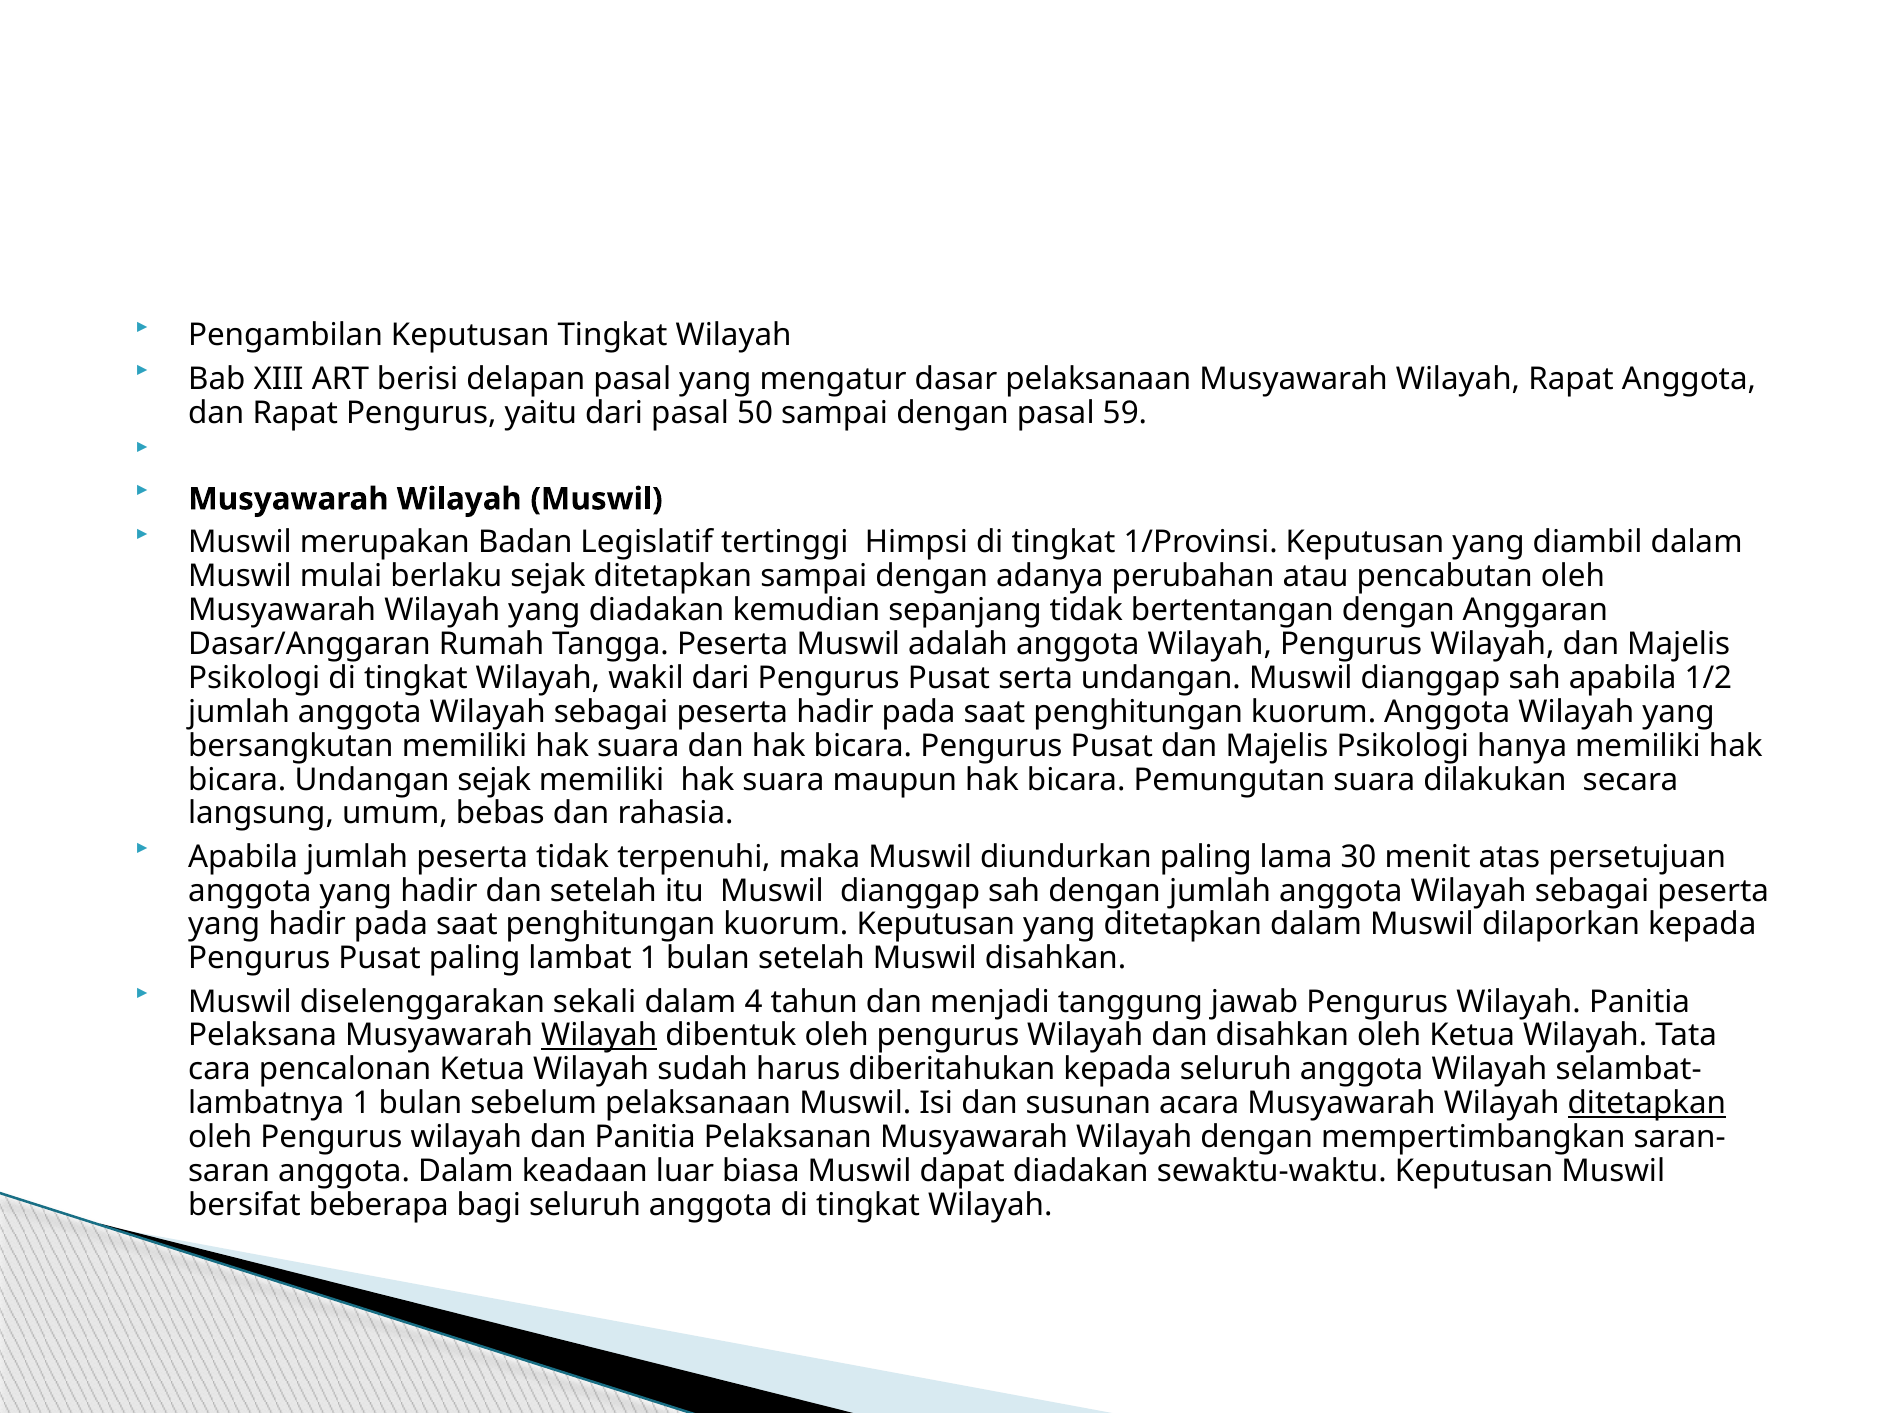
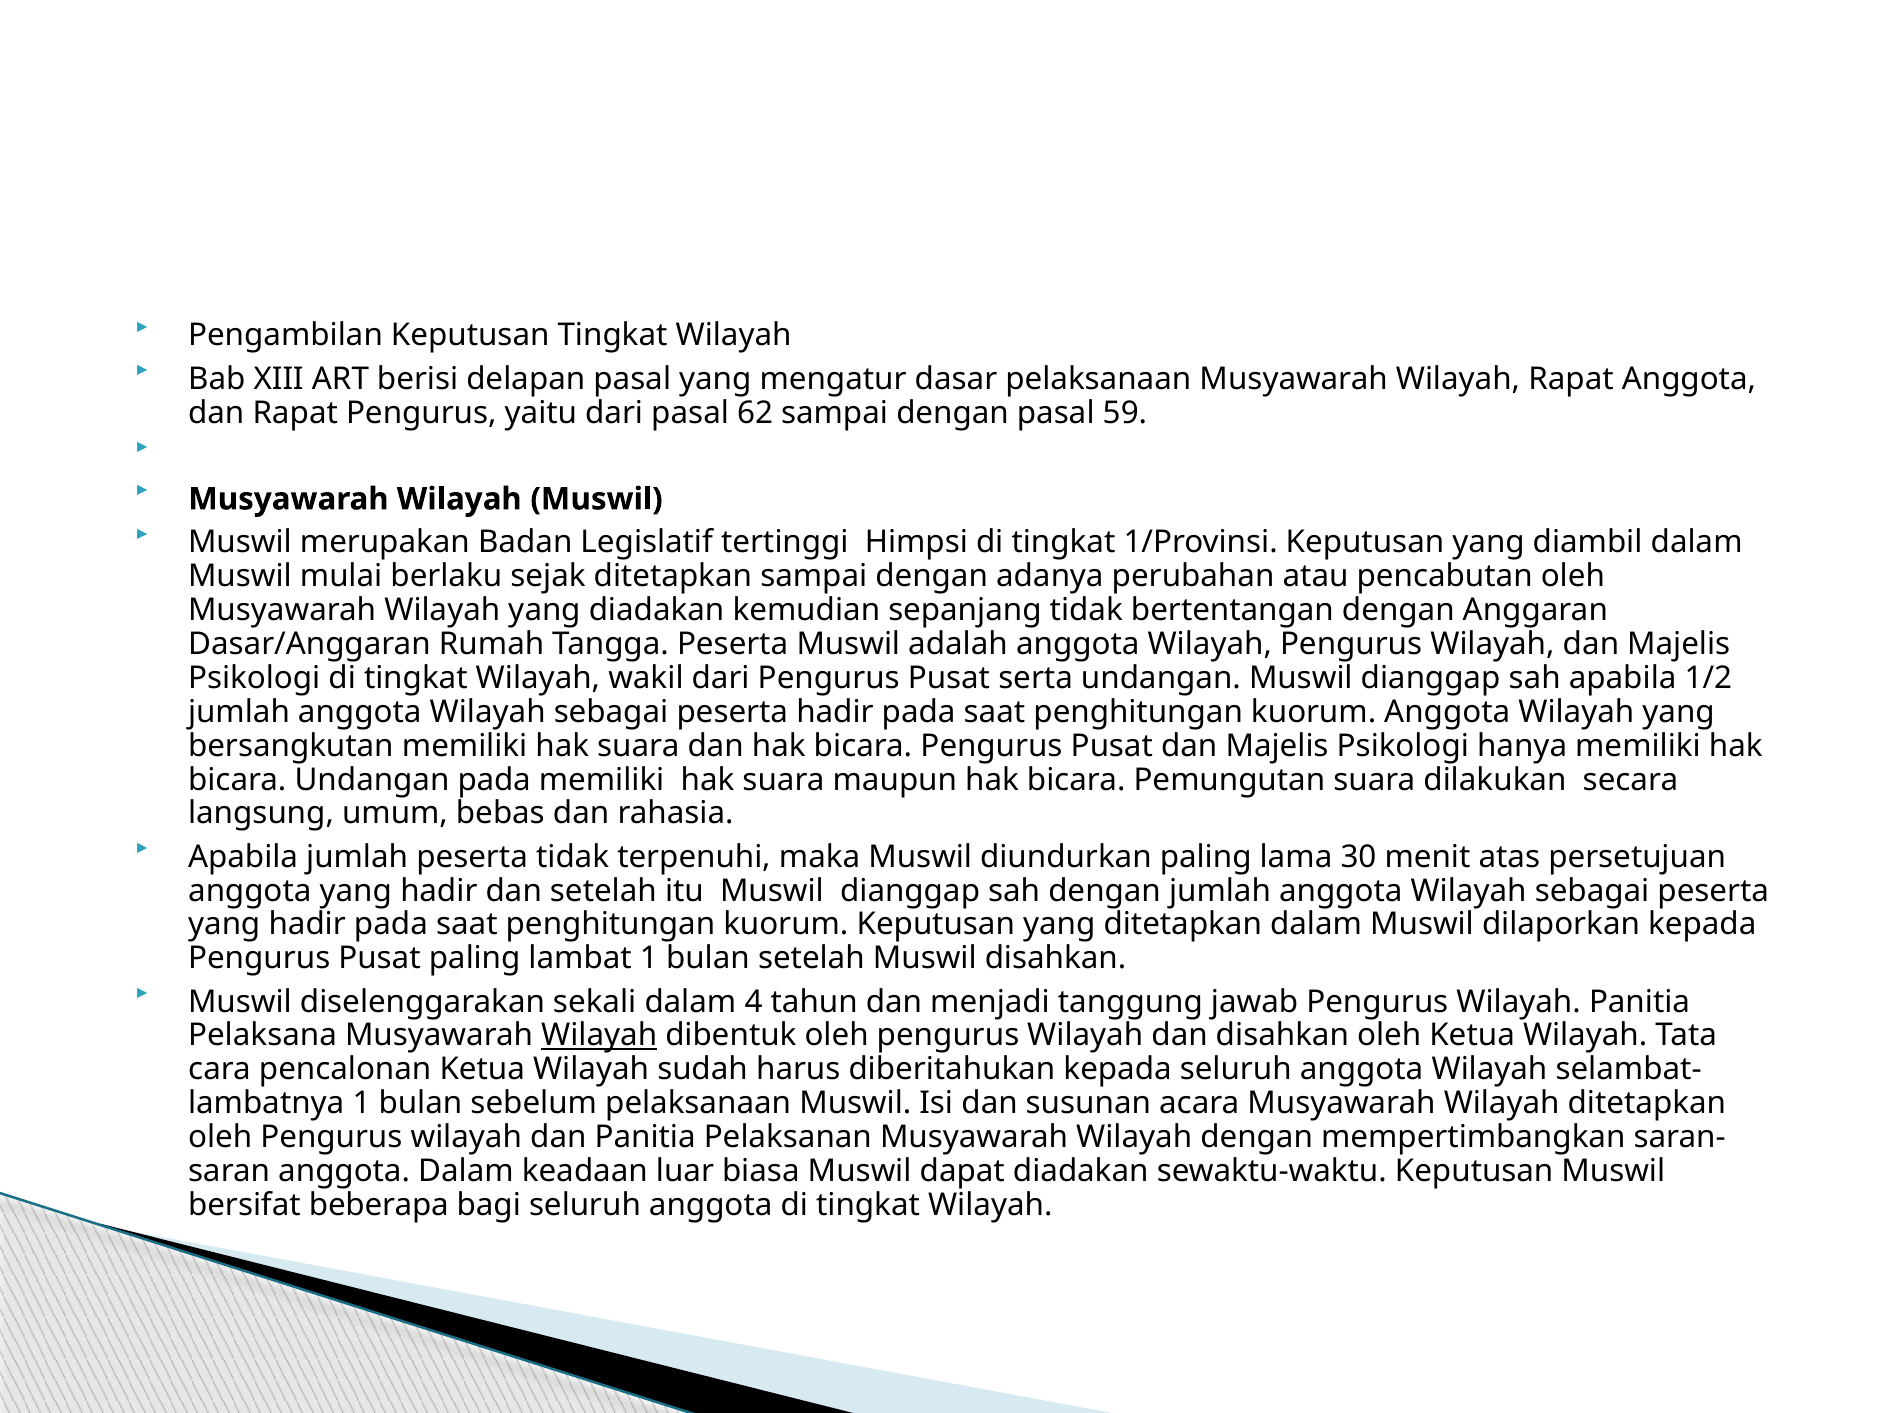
50: 50 -> 62 (755, 413)
Undangan sejak: sejak -> pada (494, 780)
ditetapkan underline: present -> none (1647, 1104)
